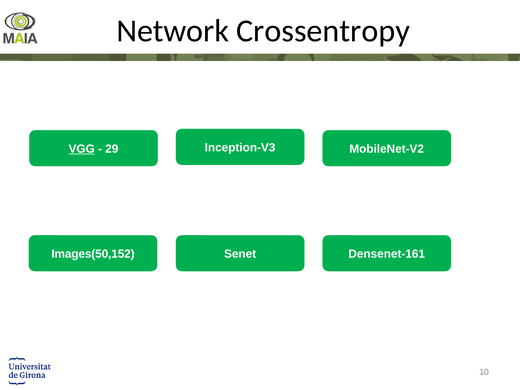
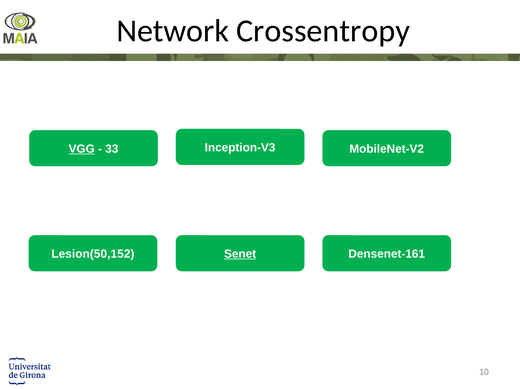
29: 29 -> 33 (112, 149)
Images(50,152: Images(50,152 -> Lesion(50,152 (93, 254)
Senet underline: none -> present (240, 254)
